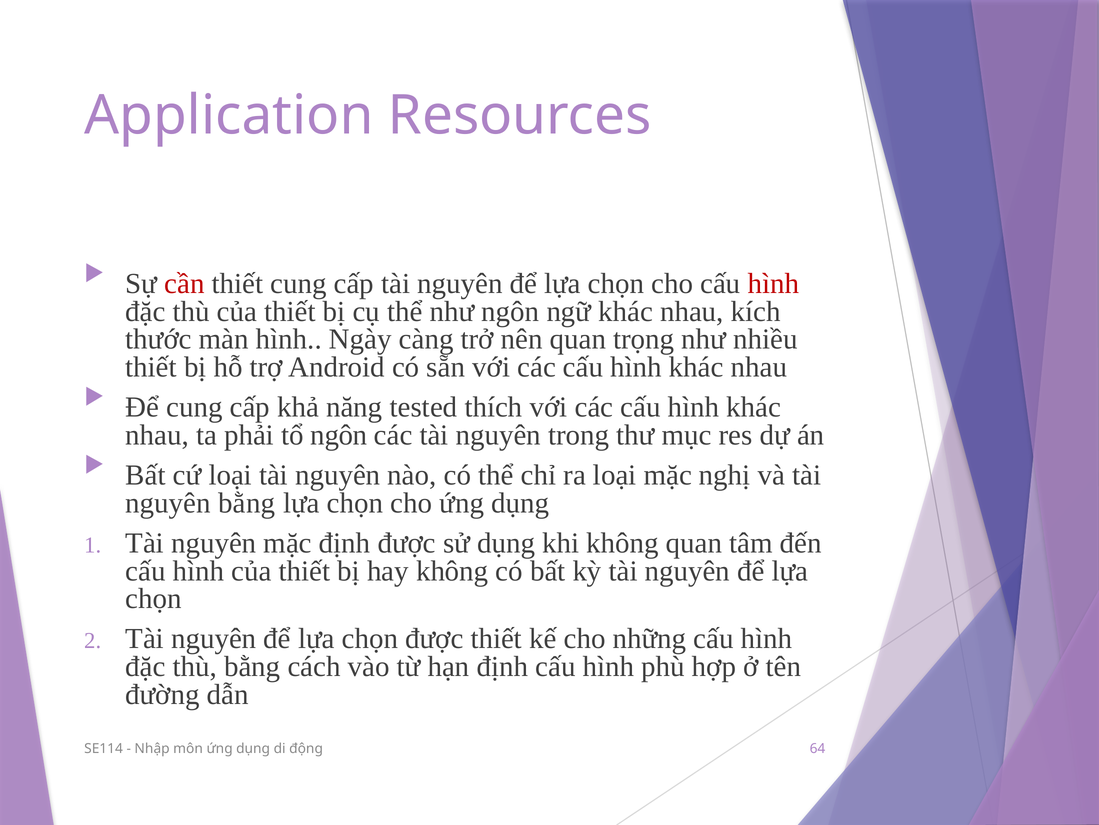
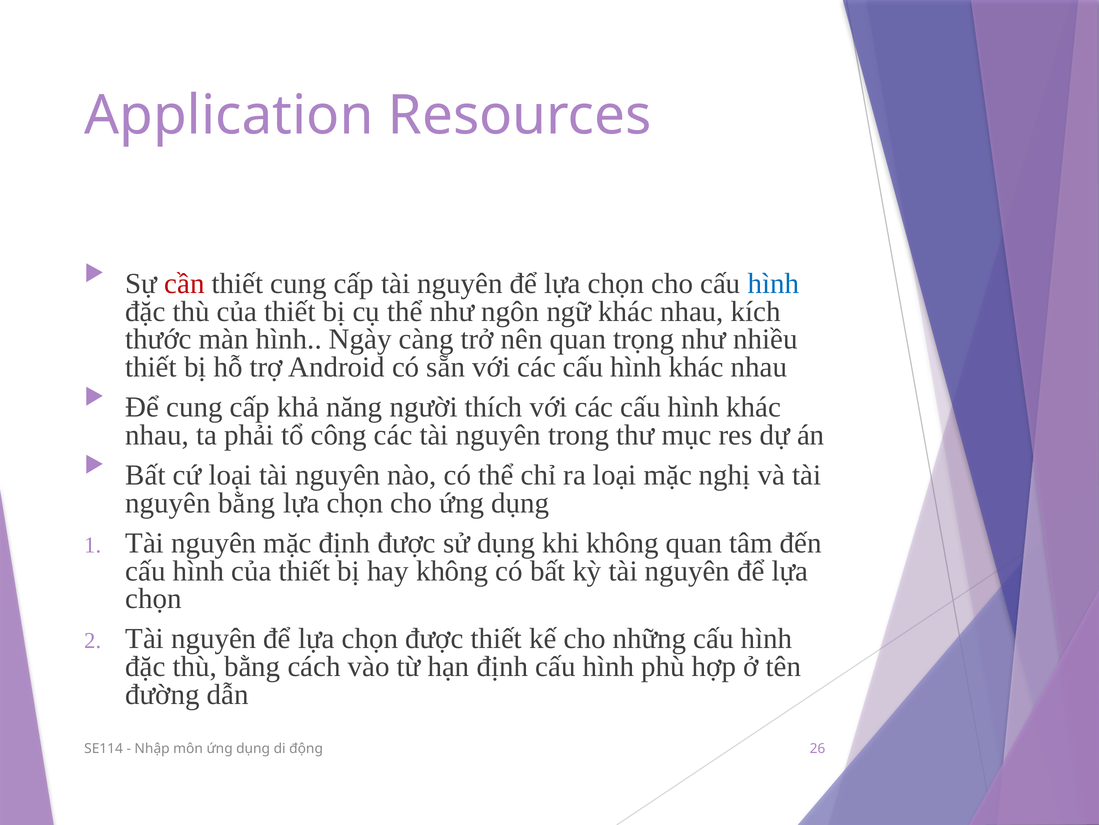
hình colour: red -> blue (773, 283)
tested: tested -> người (424, 407)
tổ ngôn: ngôn -> công (339, 435)
64: 64 -> 26 (817, 748)
